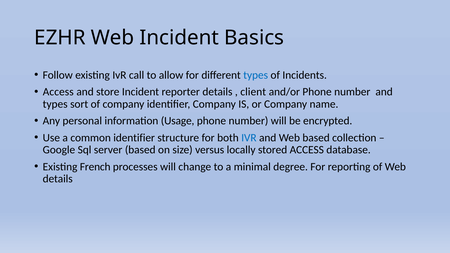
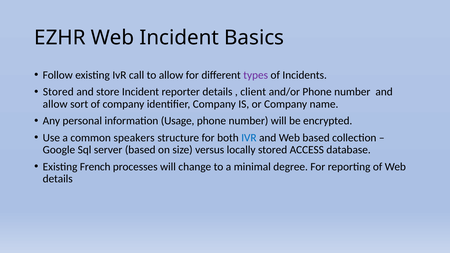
types colour: blue -> purple (256, 75)
Access: Access -> Stored (58, 92)
types: types -> allow (55, 104)
common identifier: identifier -> speakers (134, 138)
